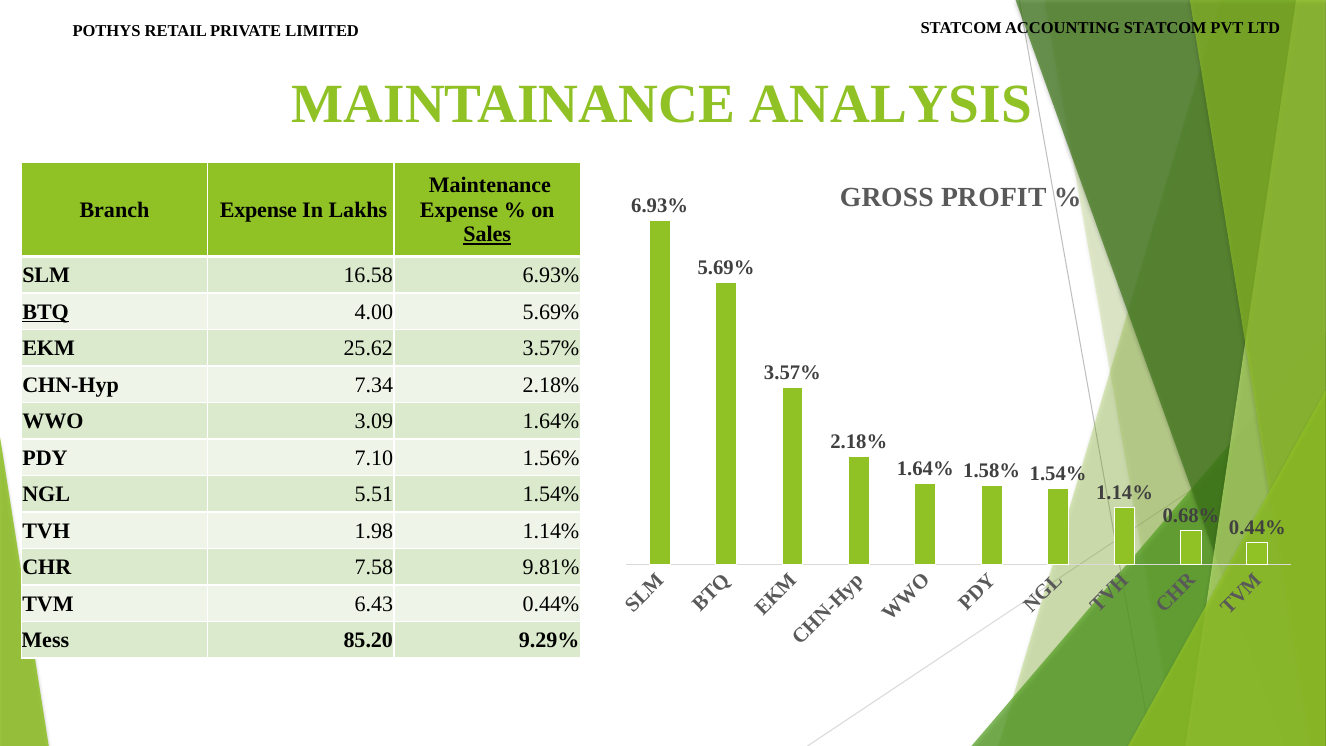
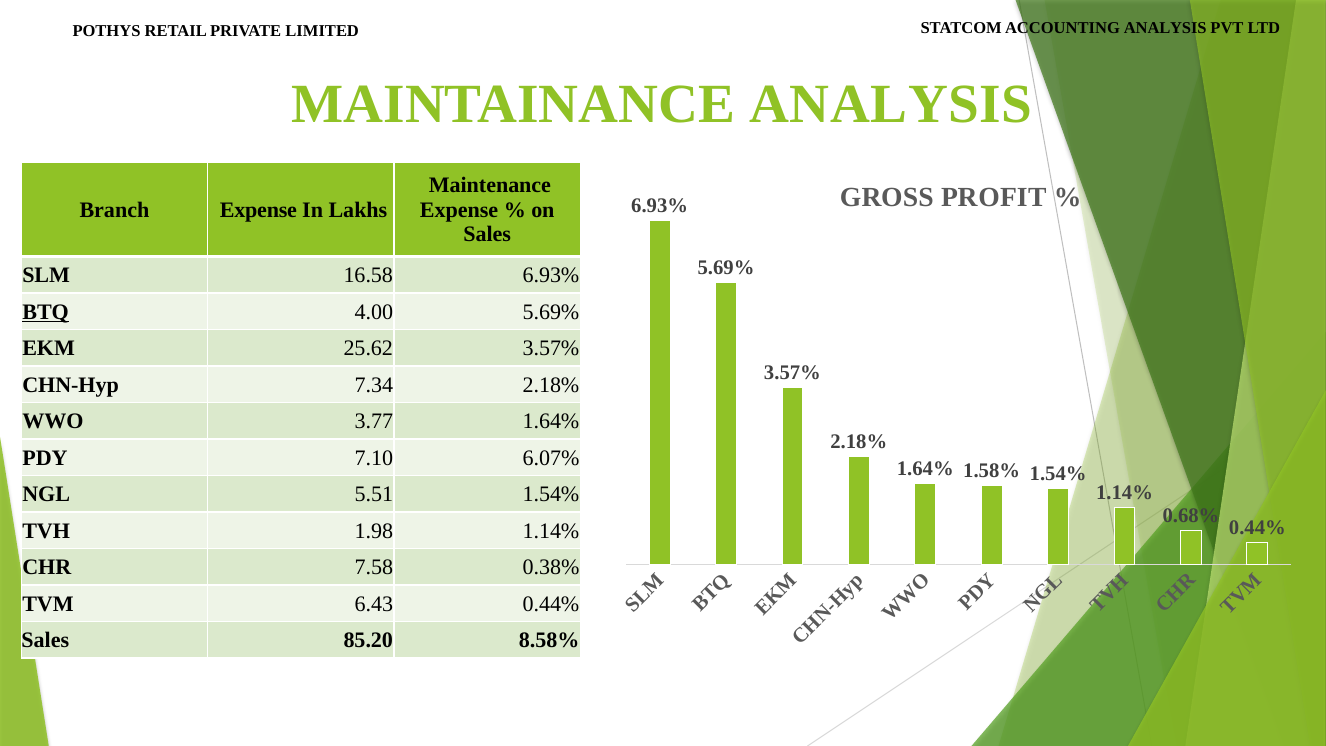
ACCOUNTING STATCOM: STATCOM -> ANALYSIS (1165, 28)
Sales underline: present -> none (487, 234)
3.09: 3.09 -> 3.77 (374, 421)
1.56%: 1.56% -> 6.07% (551, 458)
9.81%: 9.81% -> 0.38% (551, 567)
Mess: Mess -> Sales (45, 640)
9.29%: 9.29% -> 8.58% (549, 640)
